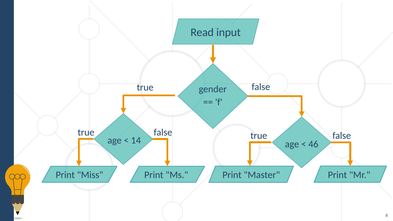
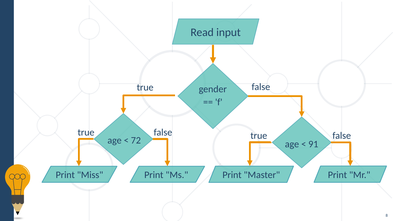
14: 14 -> 72 (136, 140)
46: 46 -> 91 (313, 144)
